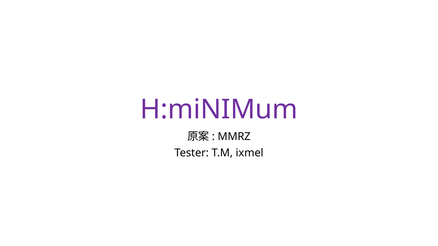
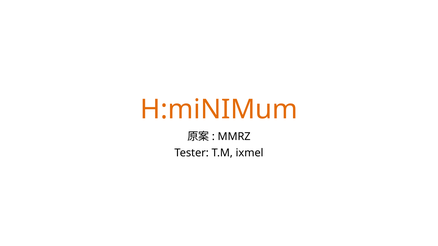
H:miNIMum colour: purple -> orange (219, 109)
